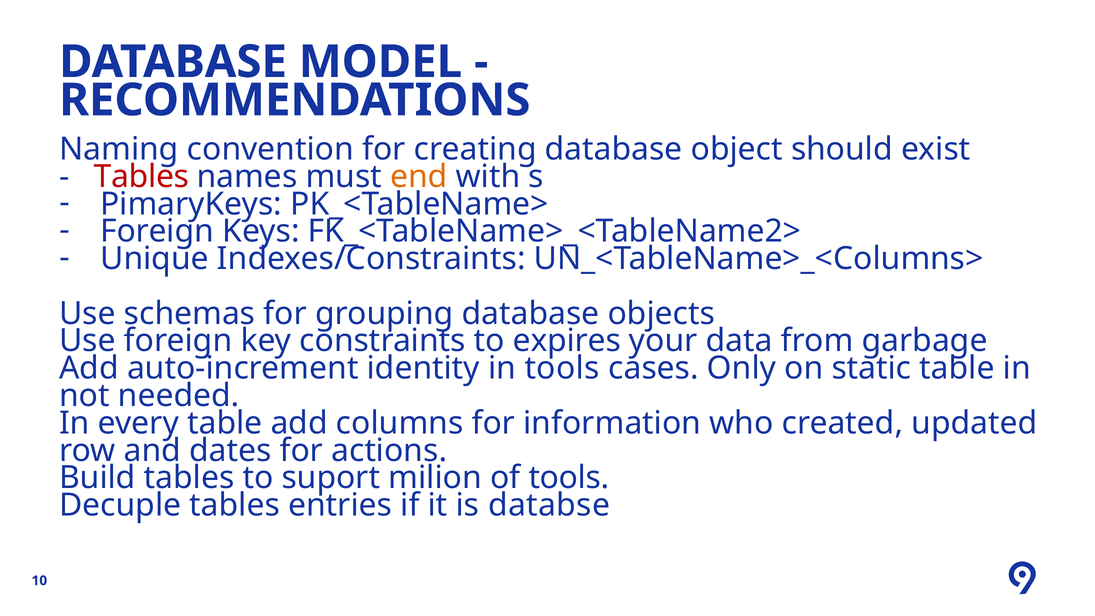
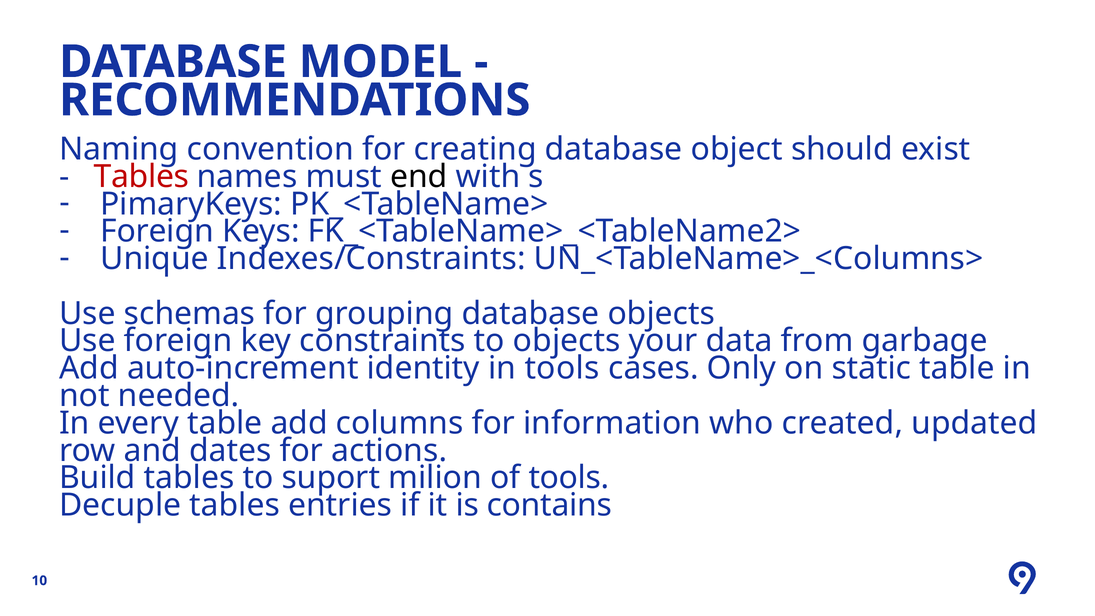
end colour: orange -> black (419, 177)
to expires: expires -> objects (567, 341)
databse: databse -> contains (549, 505)
